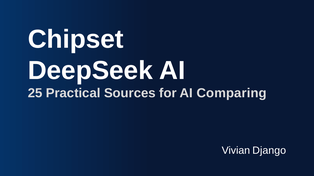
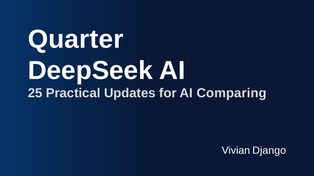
Chipset: Chipset -> Quarter (76, 39)
Sources: Sources -> Updates (130, 93)
